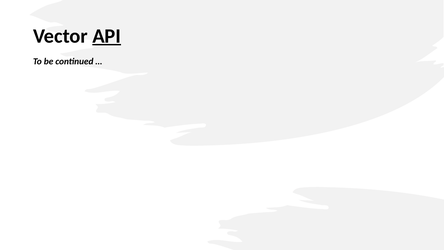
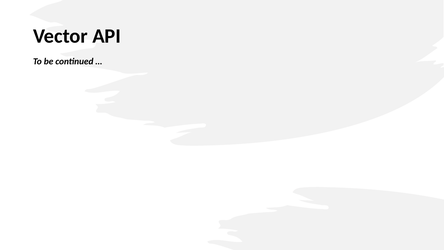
API underline: present -> none (107, 36)
